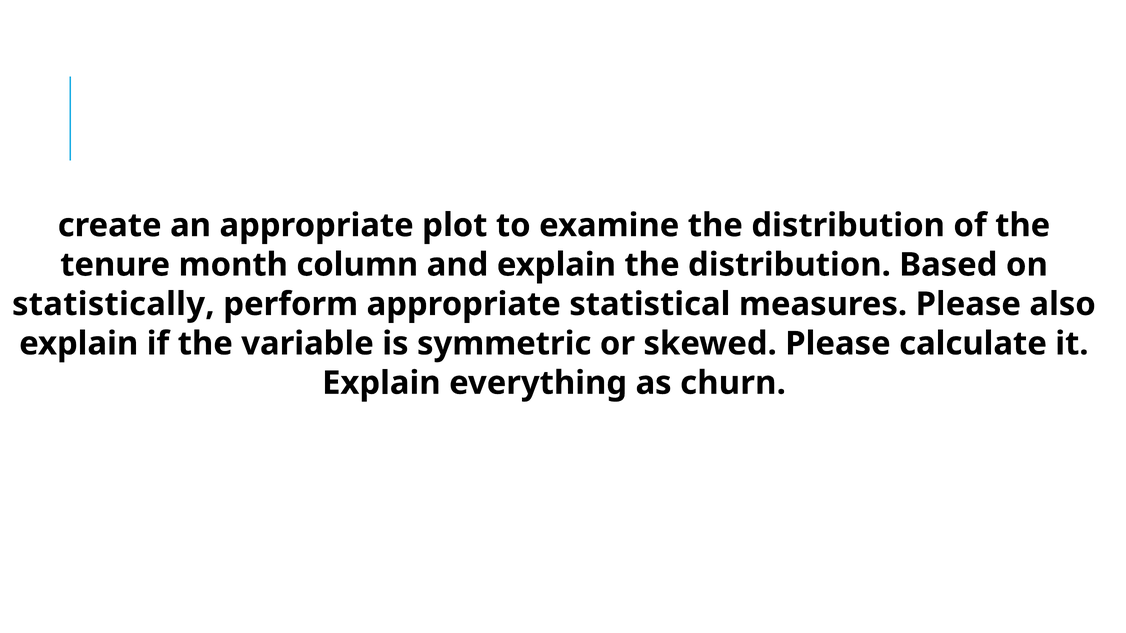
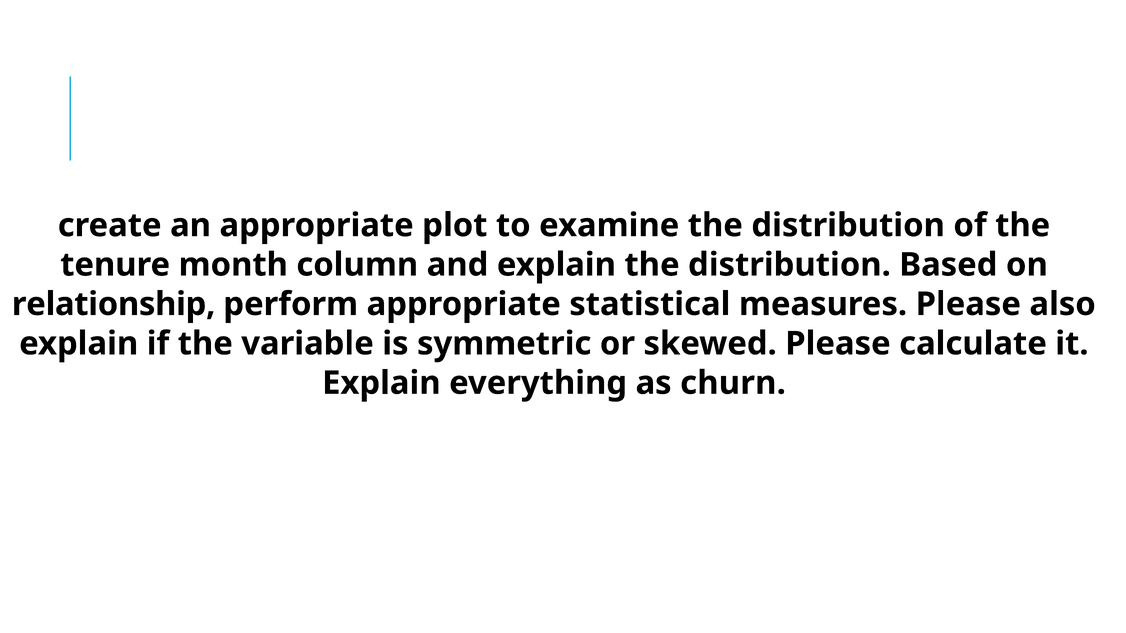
statistically: statistically -> relationship (114, 304)
